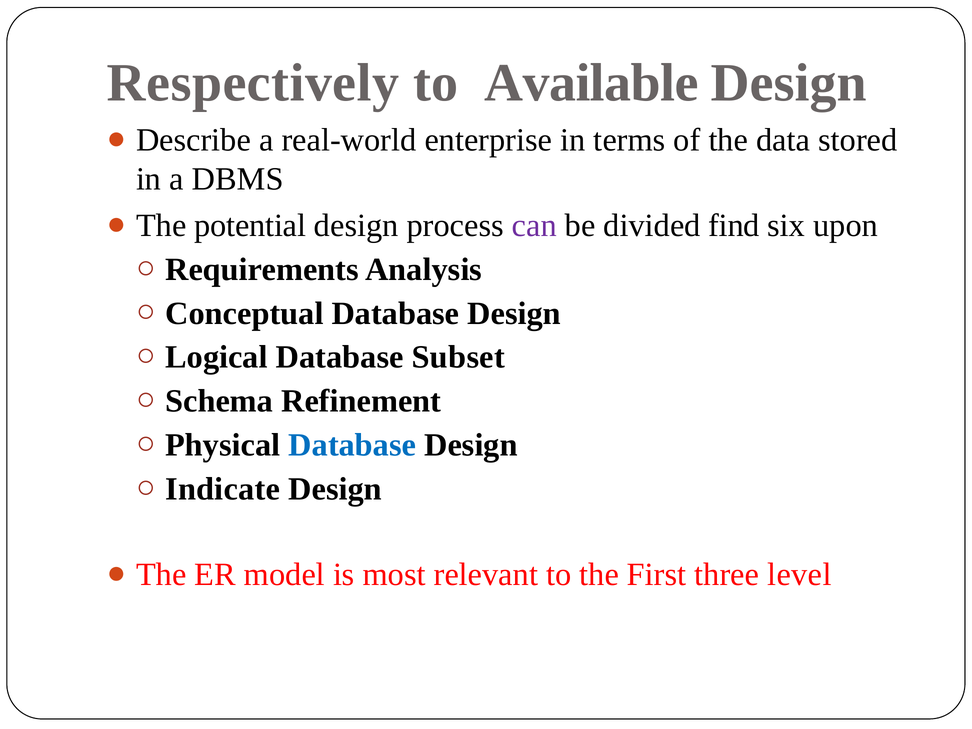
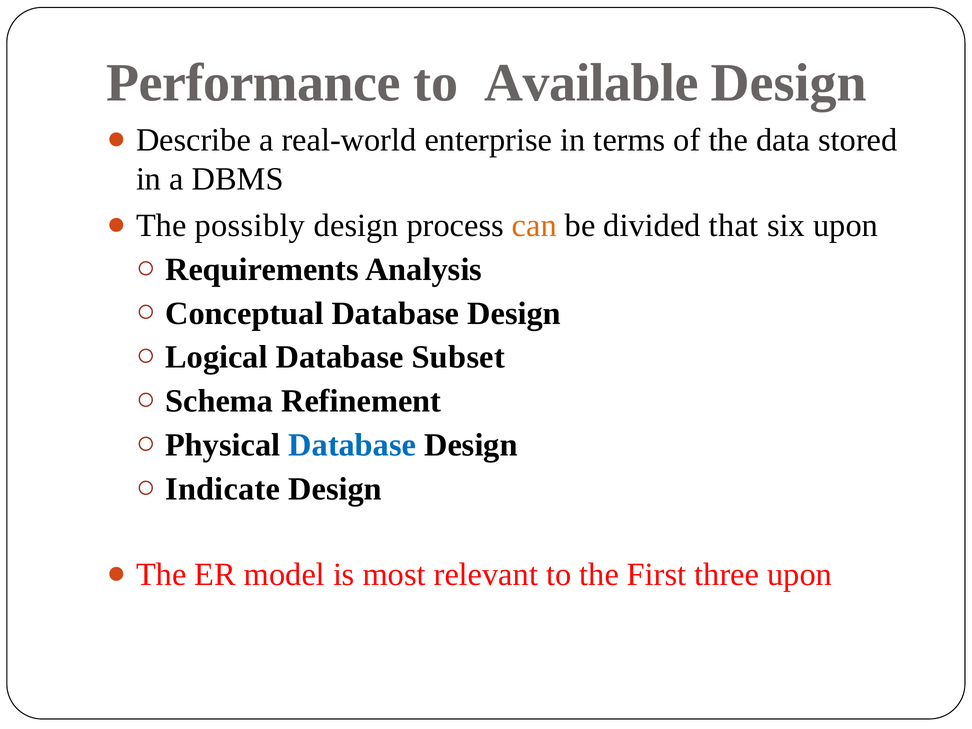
Respectively: Respectively -> Performance (254, 83)
potential: potential -> possibly (250, 226)
can colour: purple -> orange (534, 226)
find: find -> that (734, 226)
three level: level -> upon (800, 575)
